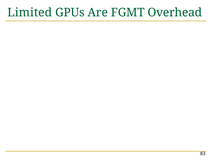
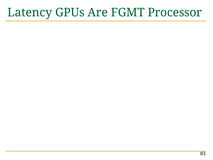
Limited: Limited -> Latency (30, 13)
Overhead: Overhead -> Processor (175, 13)
